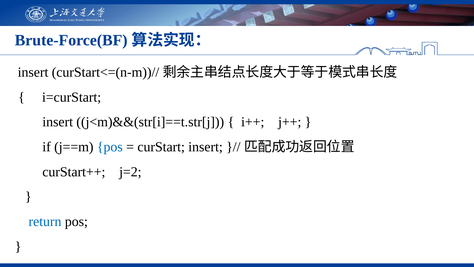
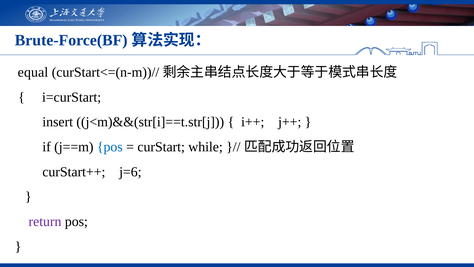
insert: insert -> equal (33, 72)
curStart insert: insert -> while (206, 147)
j=2: j=2 -> j=6 (130, 172)
return colour: blue -> purple (45, 221)
